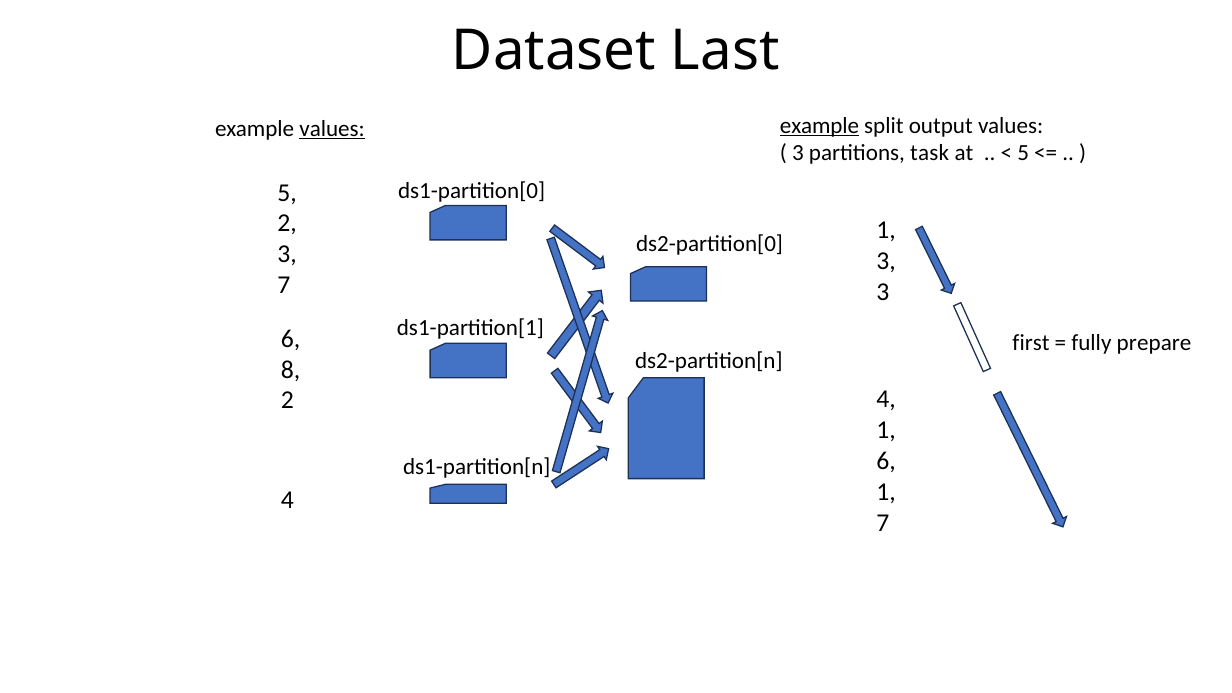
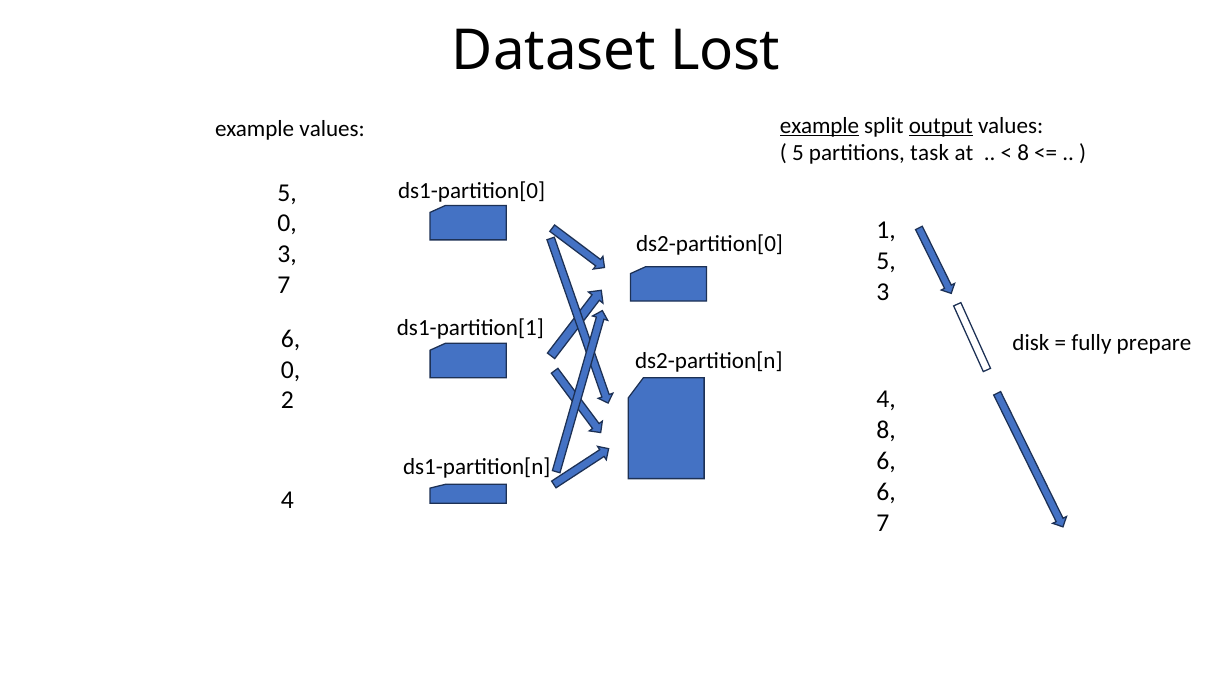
Last: Last -> Lost (725, 51)
output underline: none -> present (941, 125)
values underline: present -> none (332, 128)
3: 3 -> 5 (798, 153)
5: 5 -> 8 (1023, 153)
2: 2 -> 0 (287, 223)
3: 3 -> 5 (886, 261)
first: first -> disk (1031, 343)
8: 8 -> 0 (291, 370)
1: 1 -> 8 (886, 430)
1: 1 -> 6 (886, 492)
